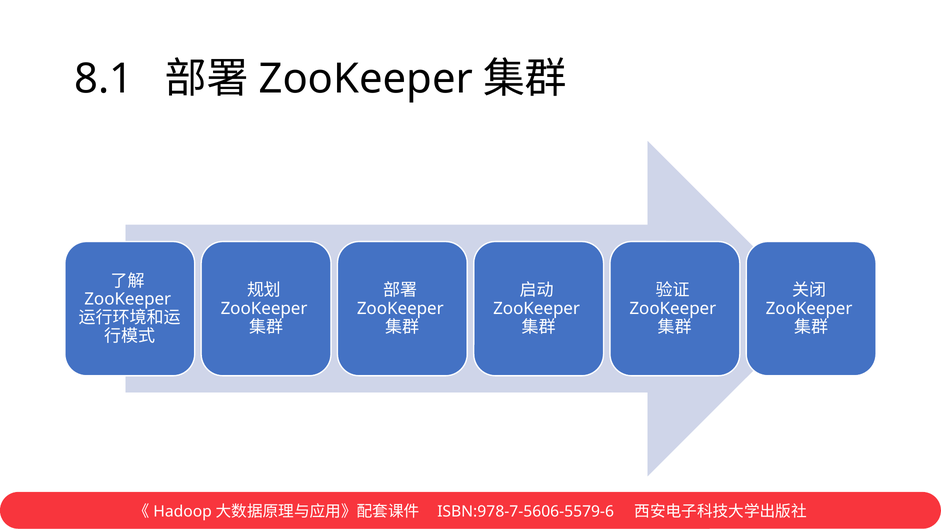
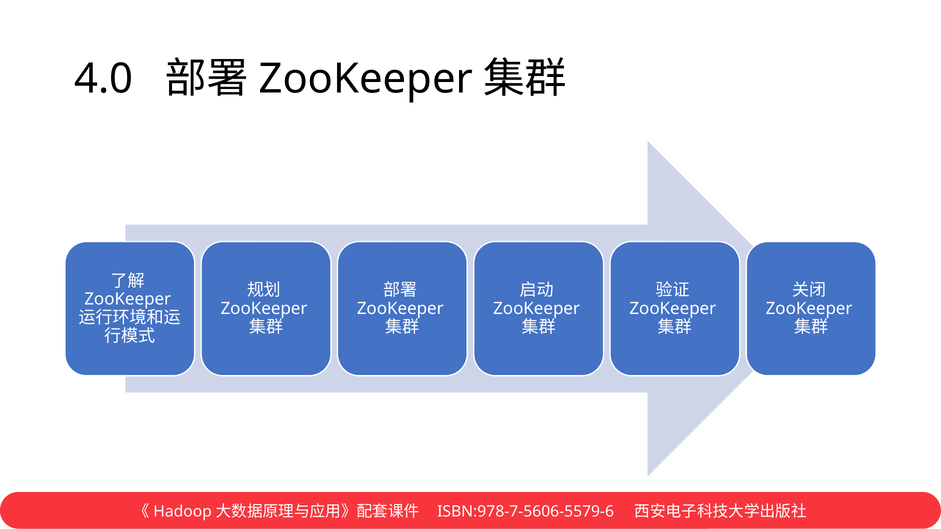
8.1: 8.1 -> 4.0 (104, 79)
